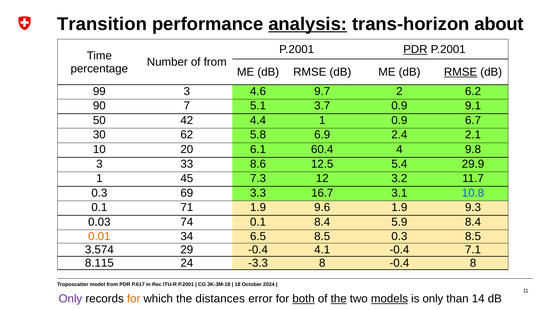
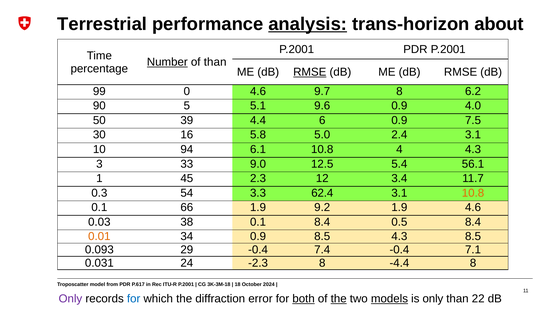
Transition: Transition -> Terrestrial (102, 24)
PDR underline: present -> none (415, 49)
Number underline: none -> present (167, 62)
of from: from -> than (215, 62)
RMSE underline: none -> present (310, 72)
RMSE underline: present -> none (461, 72)
99 3: 3 -> 0 (187, 91)
9.7 2: 2 -> 8 (399, 91)
7: 7 -> 5 (187, 106)
3.7: 3.7 -> 9.6 (322, 106)
9.1: 9.1 -> 4.0 (473, 106)
42: 42 -> 39 (187, 120)
4.4 1: 1 -> 6 (322, 120)
6.7: 6.7 -> 7.5 (473, 120)
62: 62 -> 16 (187, 135)
6.9: 6.9 -> 5.0 (322, 135)
2.4 2.1: 2.1 -> 3.1 (473, 135)
20: 20 -> 94 (187, 149)
6.1 60.4: 60.4 -> 10.8 (322, 149)
4 9.8: 9.8 -> 4.3 (473, 149)
8.6: 8.6 -> 9.0 (258, 164)
29.9: 29.9 -> 56.1 (473, 164)
7.3: 7.3 -> 2.3 (258, 178)
3.2: 3.2 -> 3.4 (399, 178)
69: 69 -> 54 (187, 193)
16.7: 16.7 -> 62.4 (322, 193)
10.8 colour: blue -> orange (473, 193)
71: 71 -> 66 (187, 207)
9.6: 9.6 -> 9.2 (322, 207)
1.9 9.3: 9.3 -> 4.6 (473, 207)
74: 74 -> 38 (187, 222)
5.9: 5.9 -> 0.5 (399, 222)
34 6.5: 6.5 -> 0.9 (258, 236)
8.5 0.3: 0.3 -> 4.3 (399, 236)
3.574: 3.574 -> 0.093 (99, 250)
4.1: 4.1 -> 7.4 (322, 250)
8.115: 8.115 -> 0.031 (99, 263)
-3.3: -3.3 -> -2.3 (258, 263)
8 -0.4: -0.4 -> -4.4 (399, 263)
for colour: orange -> blue (134, 299)
distances: distances -> diffraction (220, 299)
14: 14 -> 22 (478, 299)
